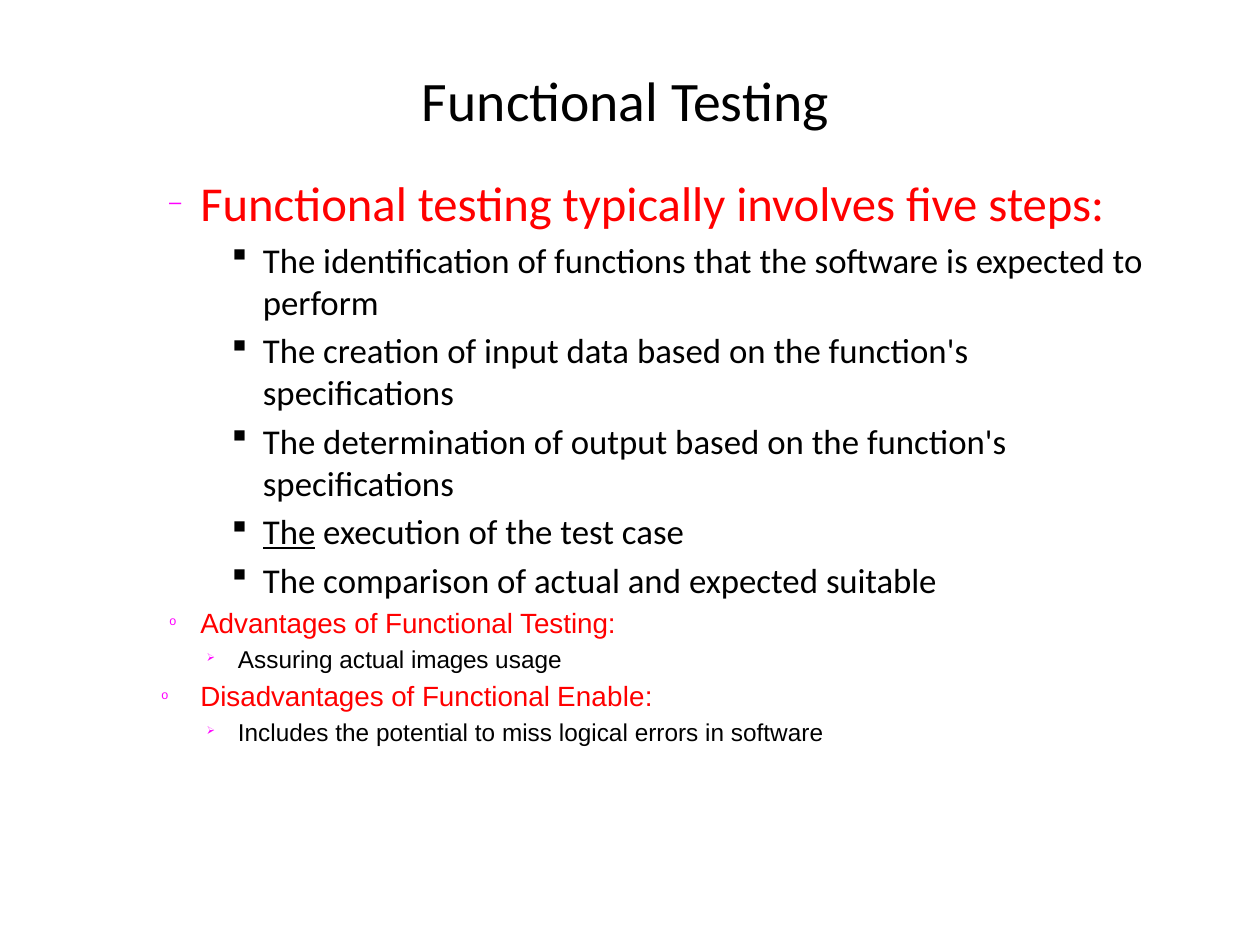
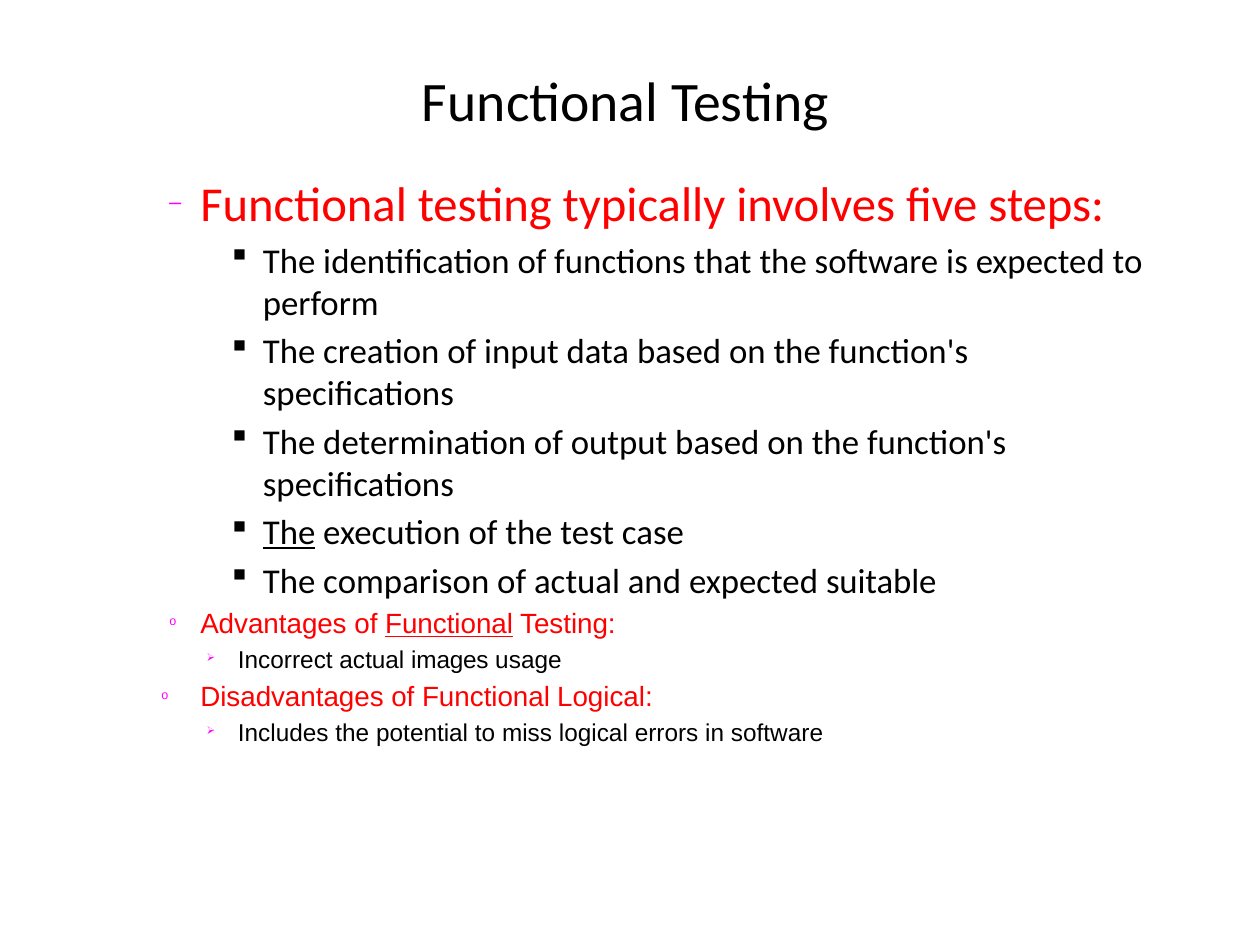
Functional underline: none -> present (449, 625)
Assuring: Assuring -> Incorrect (285, 661)
Functional Enable: Enable -> Logical (605, 698)
